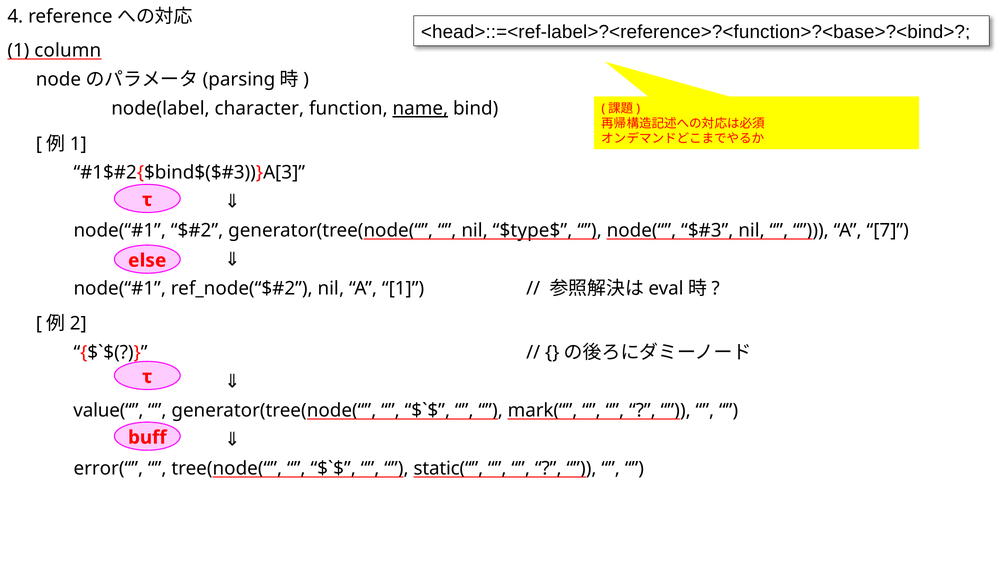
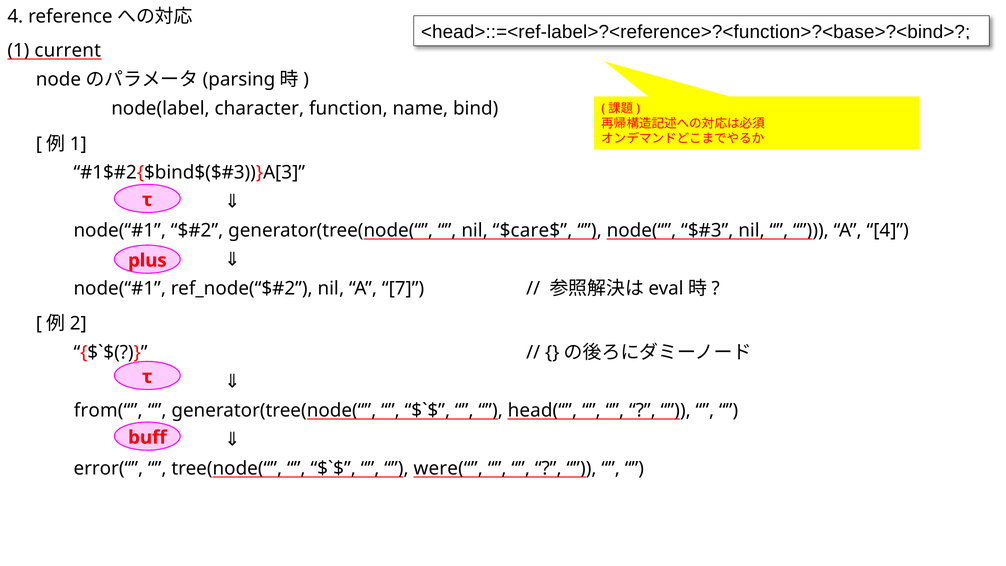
column: column -> current (68, 50)
name underline: present -> none (420, 109)
$type$: $type$ -> $care$ (533, 231)
A 7: 7 -> 4 (888, 231)
else: else -> plus (147, 260)
A 1: 1 -> 7 (403, 288)
value(“: value(“ -> from(“ (108, 410)
mark(“: mark(“ -> head(“ (542, 410)
static(“: static(“ -> were(“ (448, 468)
